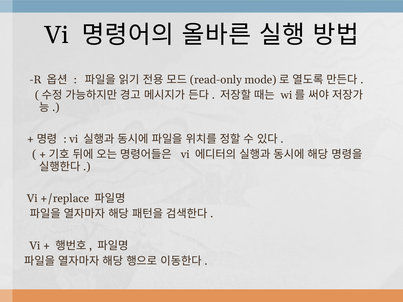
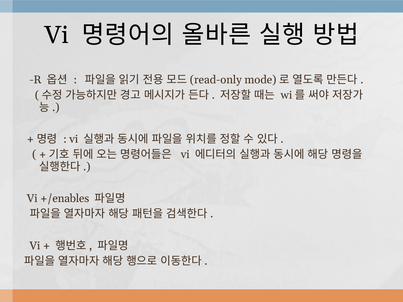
+/replace: +/replace -> +/enables (65, 199)
